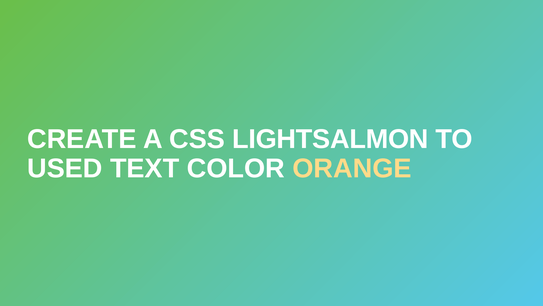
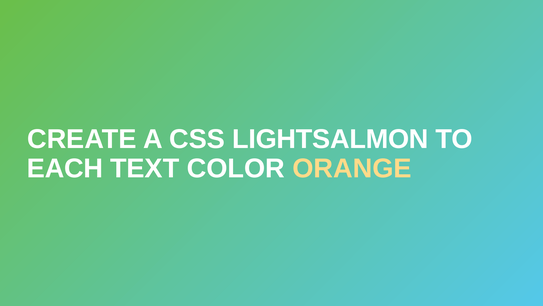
USED: USED -> EACH (65, 168)
